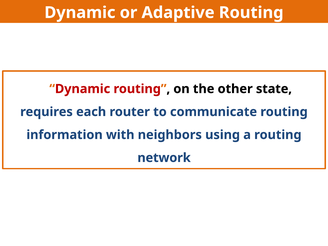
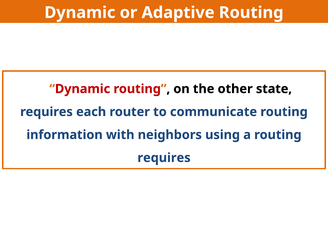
network: network -> requires (164, 158)
